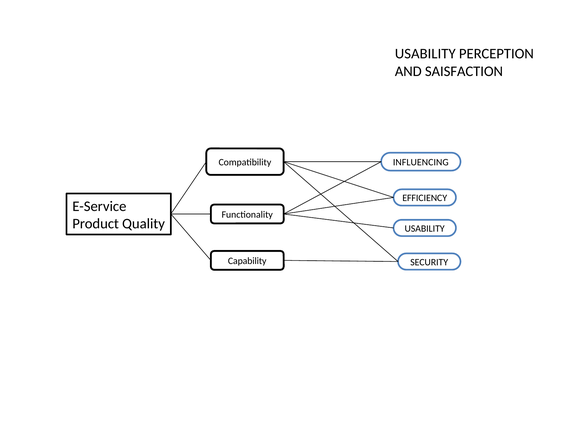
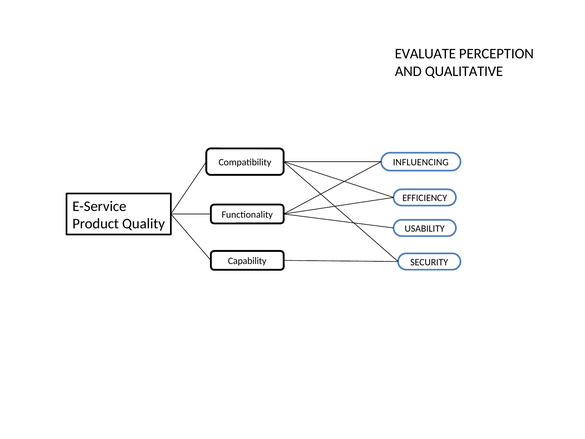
USABILITY: USABILITY -> EVALUATE (425, 54)
SAISFACTION: SAISFACTION -> QUALITATIVE (464, 71)
